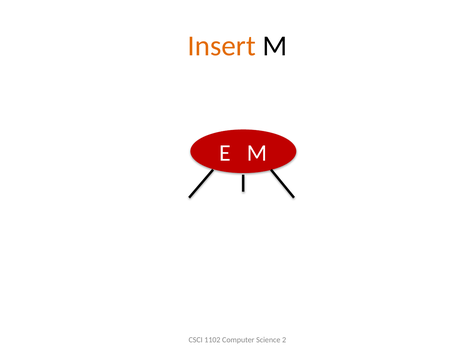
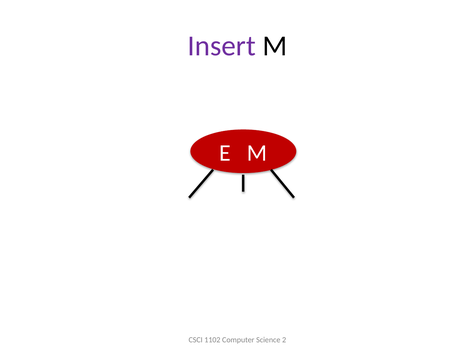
Insert colour: orange -> purple (222, 46)
